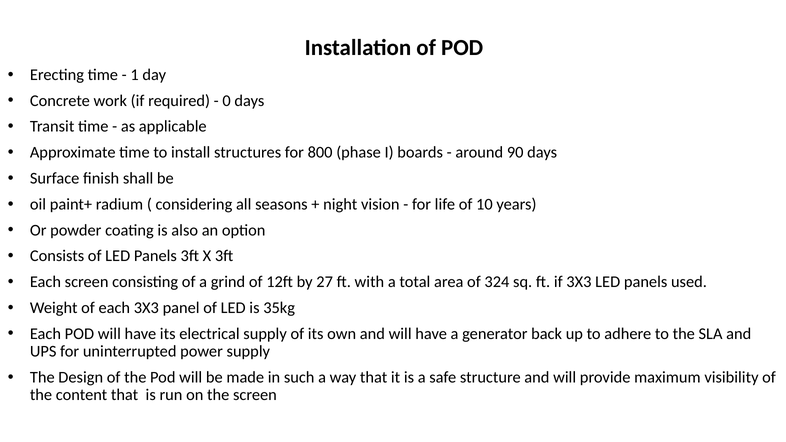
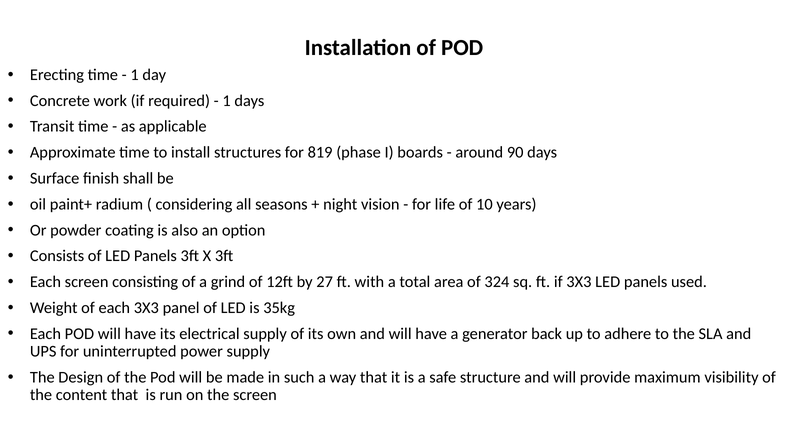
0: 0 -> 1 (227, 101)
800: 800 -> 819 (320, 153)
